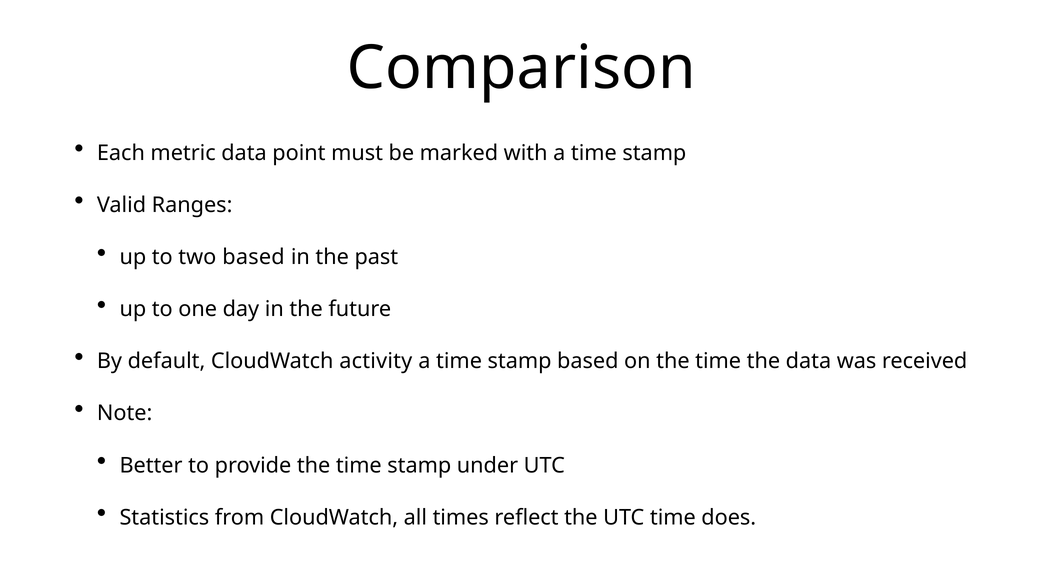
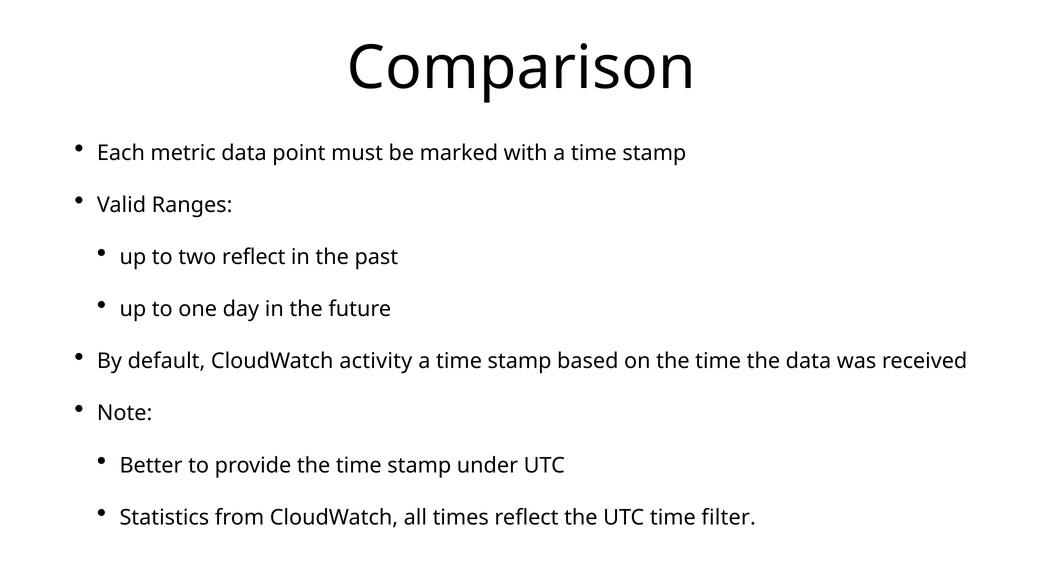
two based: based -> reflect (254, 257)
does: does -> filter (729, 517)
